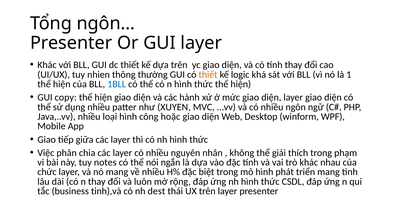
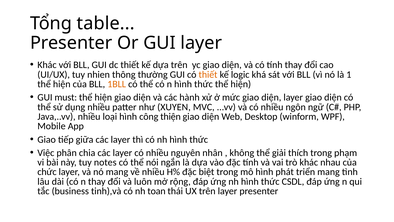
Tổng ngôn: ngôn -> table (106, 23)
1BLL colour: blue -> orange (117, 84)
copy: copy -> must (66, 97)
hoặc: hoặc -> thiện (171, 116)
dest: dest -> toan (157, 191)
